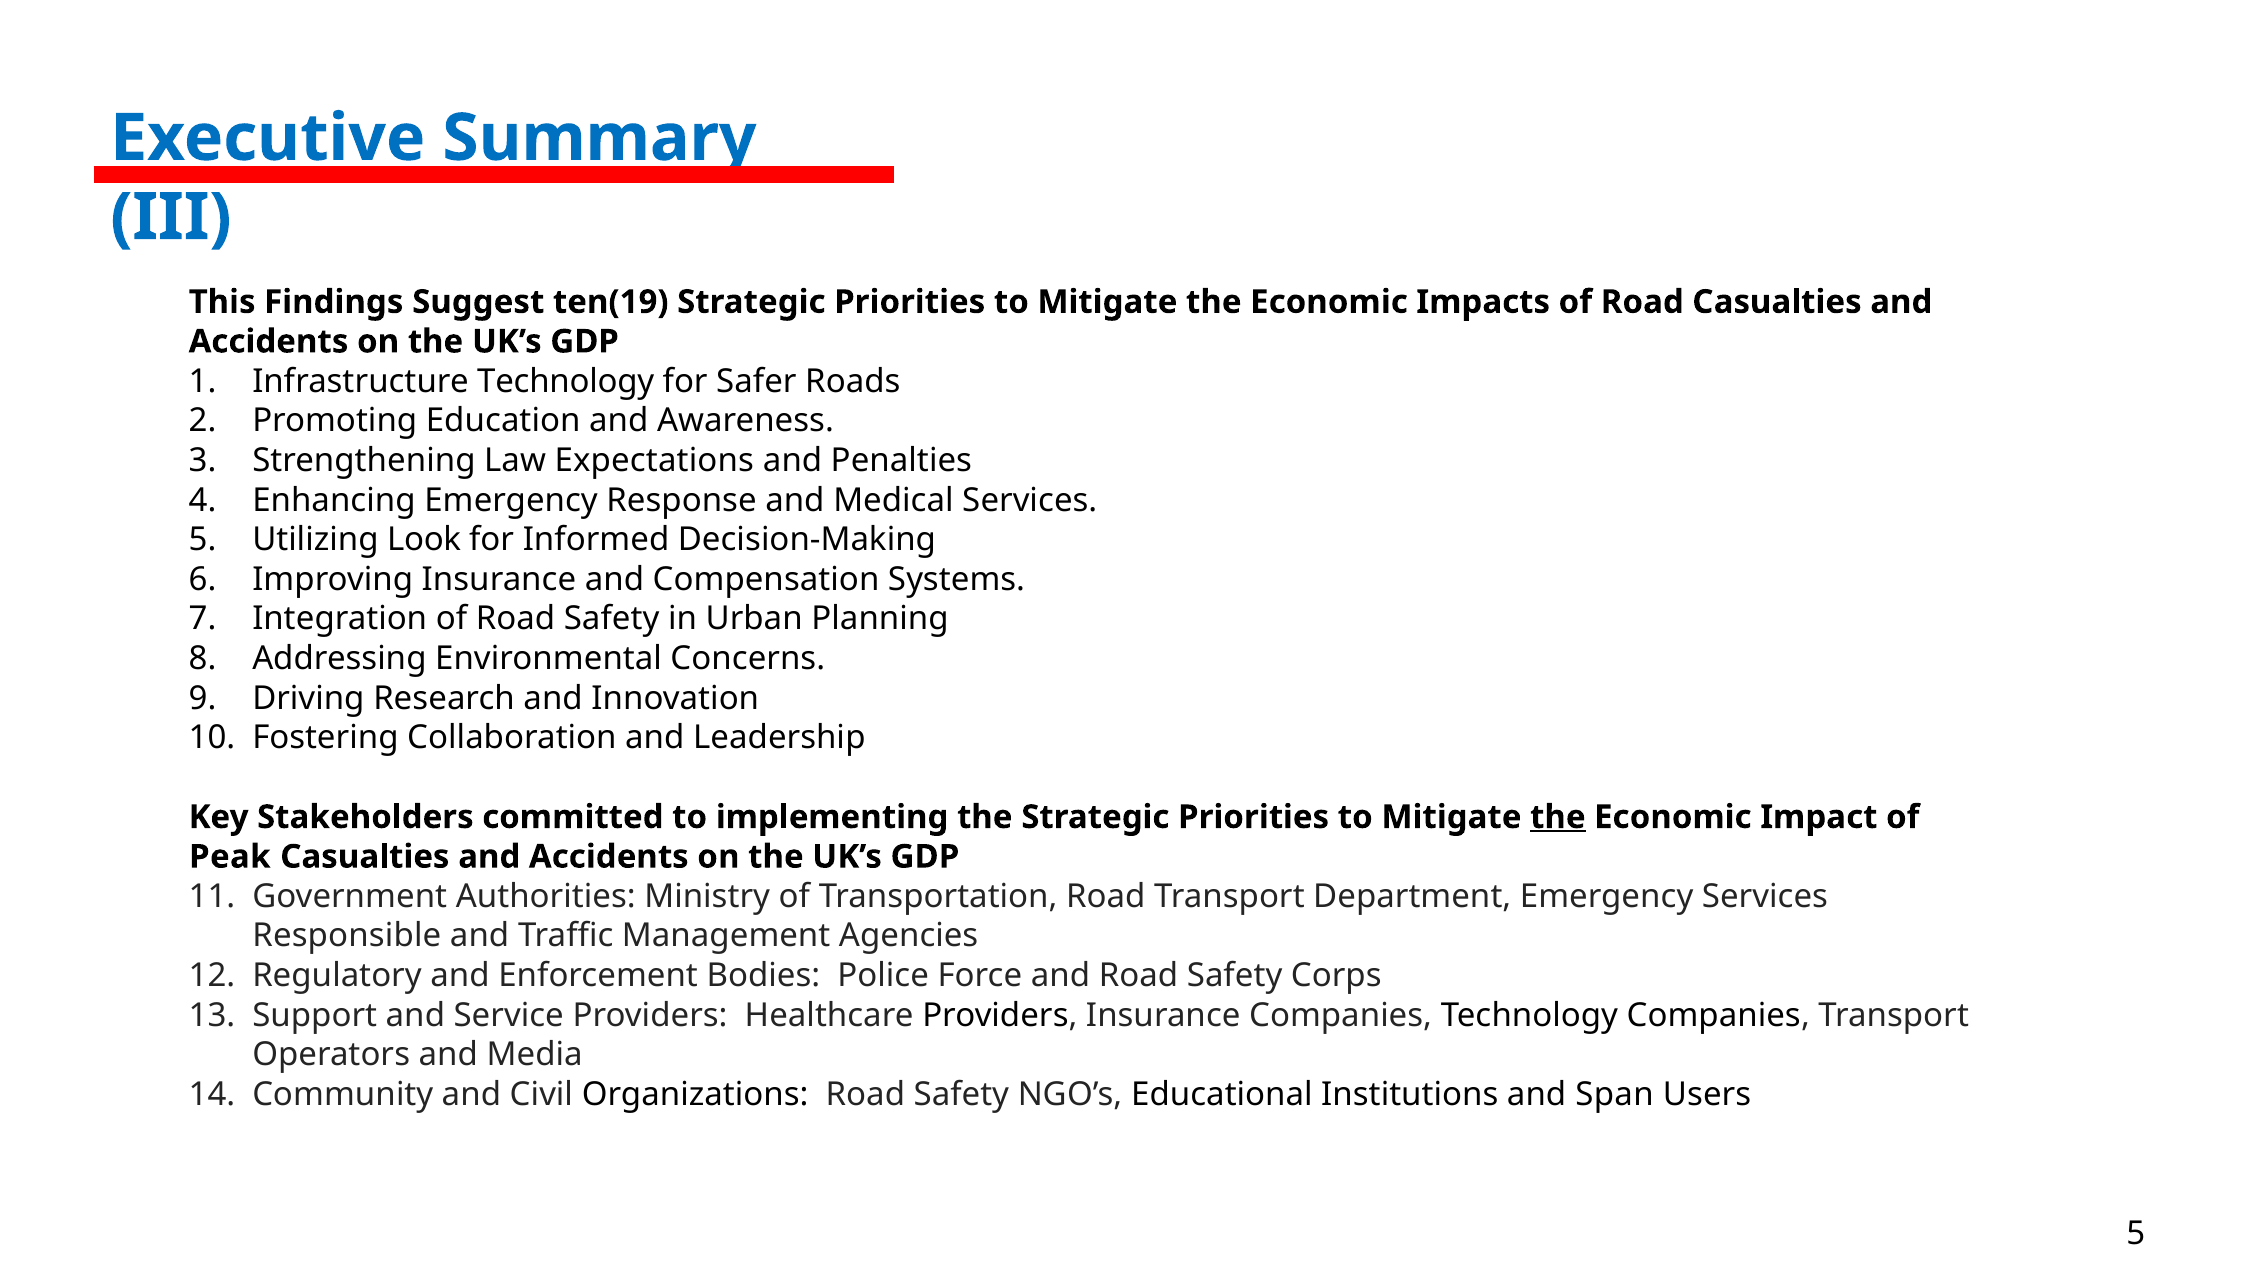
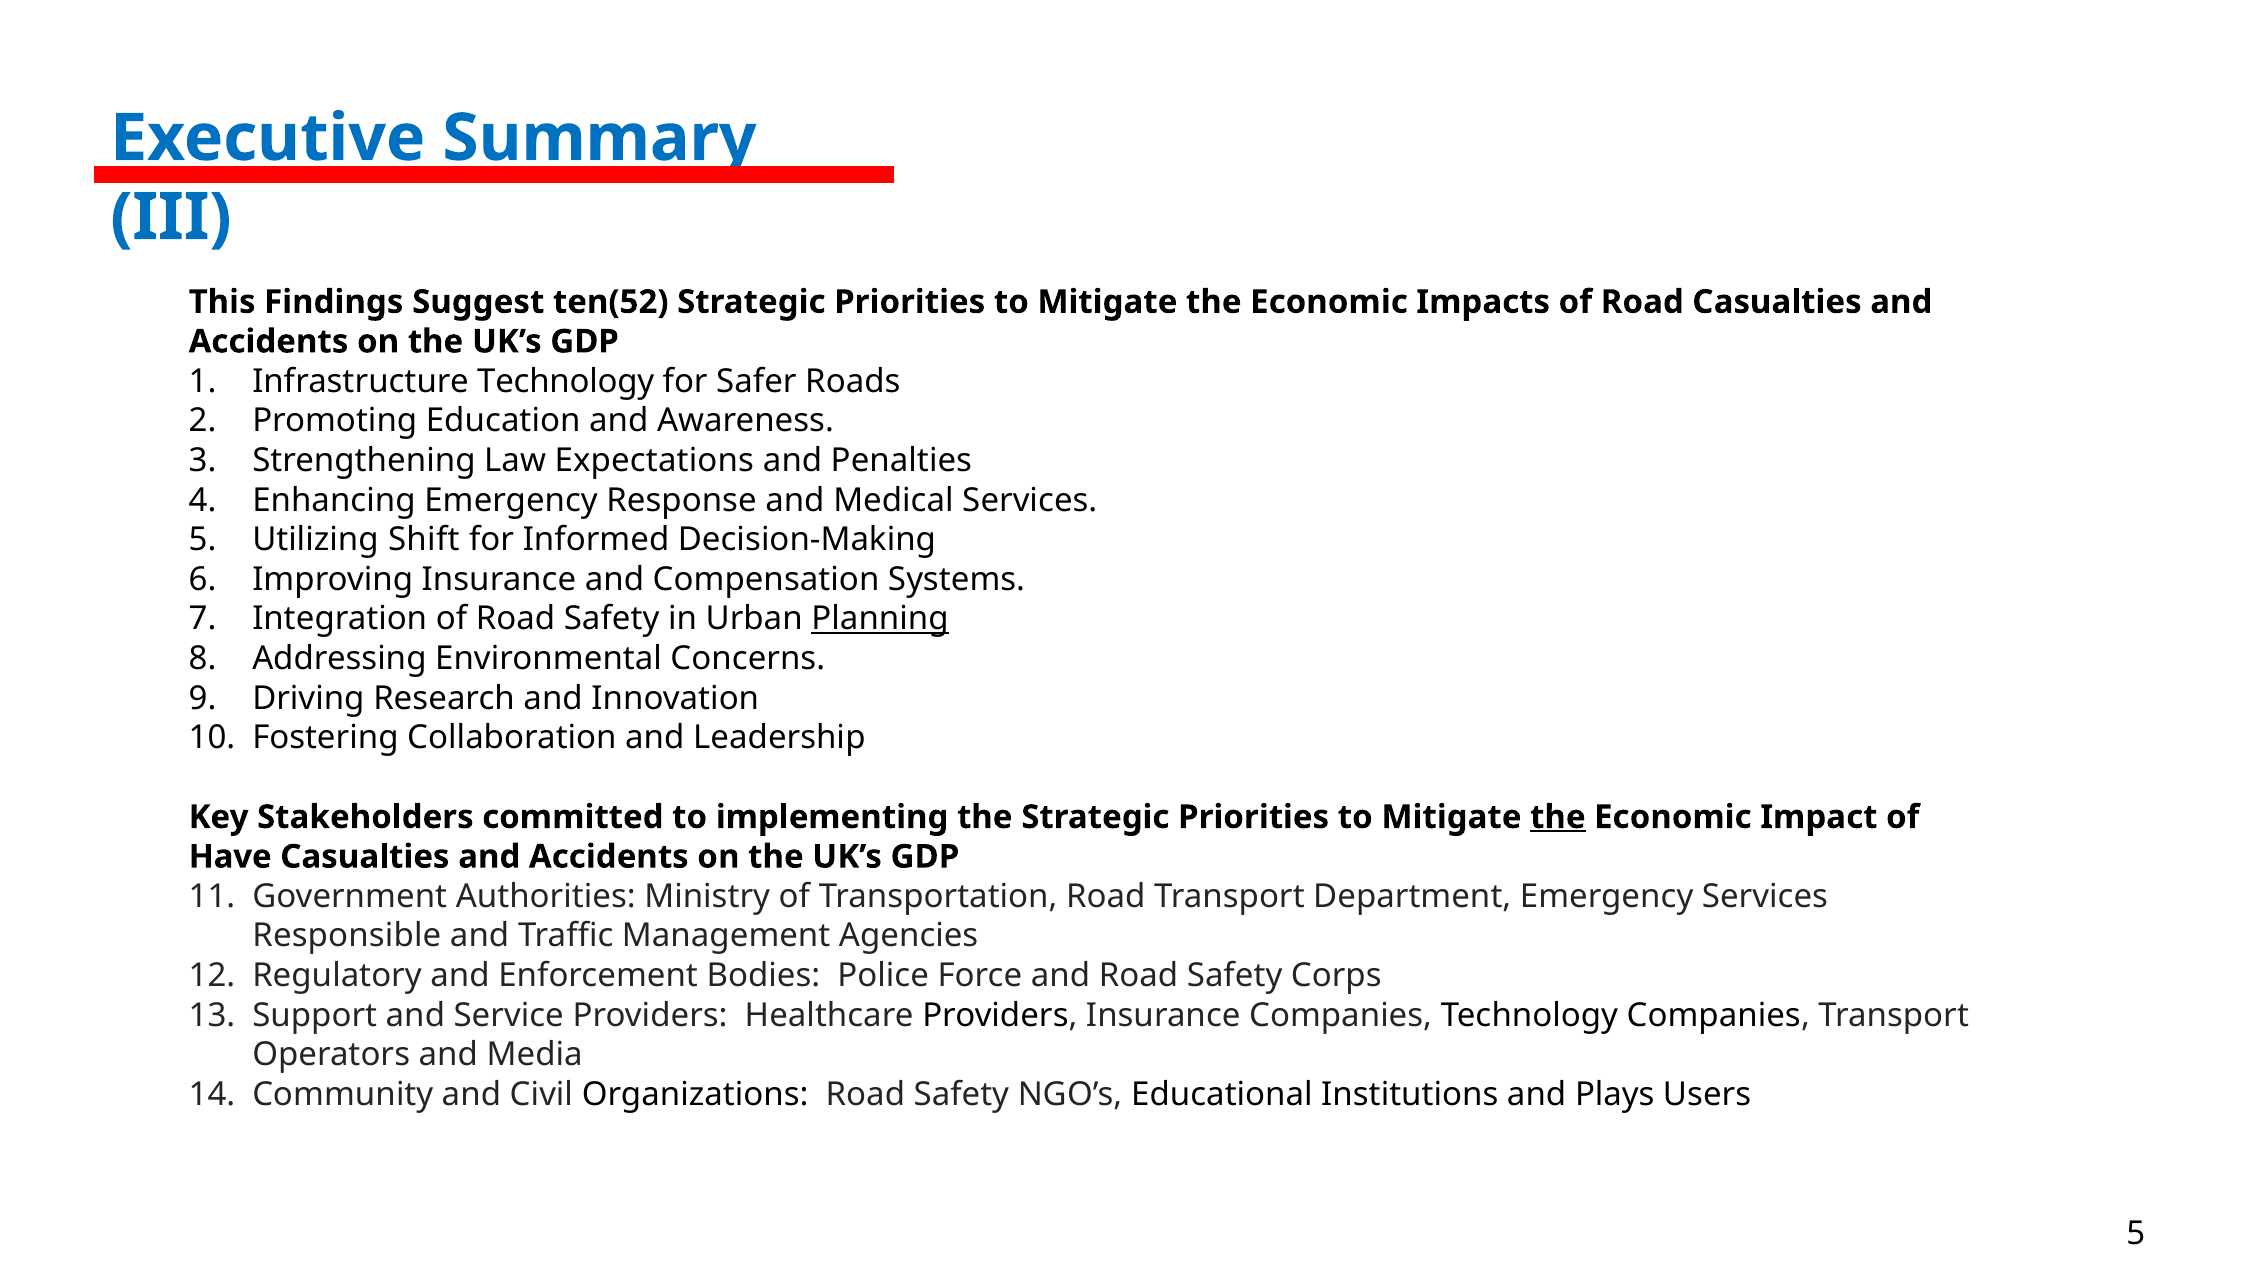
ten(19: ten(19 -> ten(52 (611, 302)
Look: Look -> Shift (424, 540)
Planning underline: none -> present (880, 619)
Peak: Peak -> Have (230, 857)
Span: Span -> Plays (1615, 1094)
